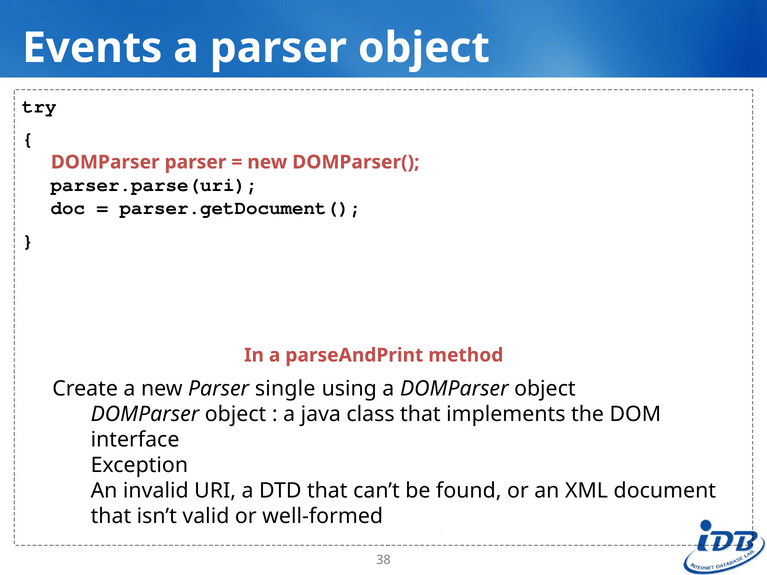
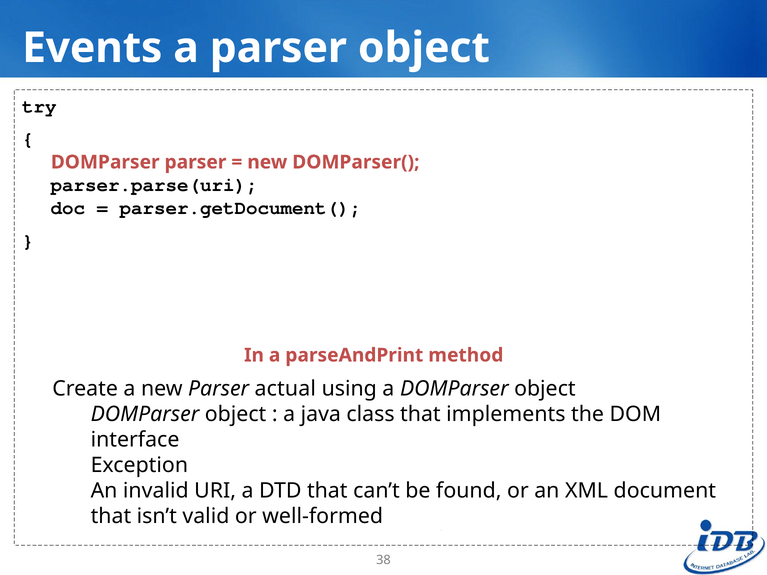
single: single -> actual (285, 389)
